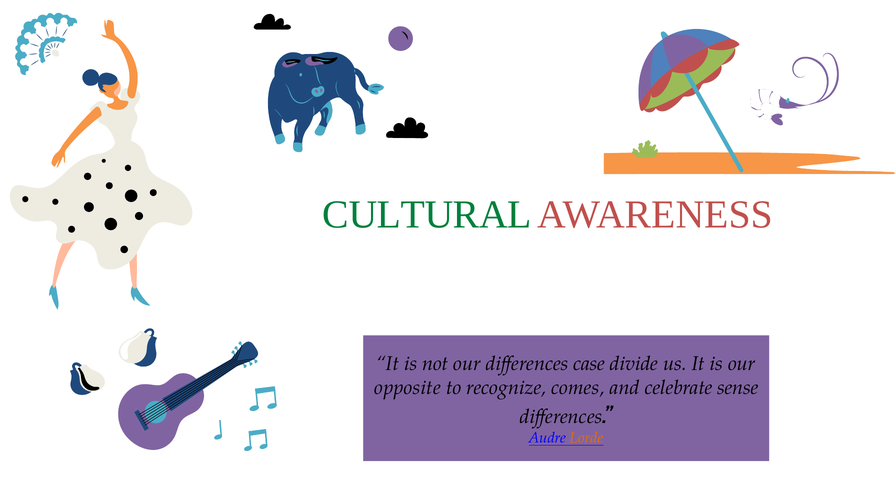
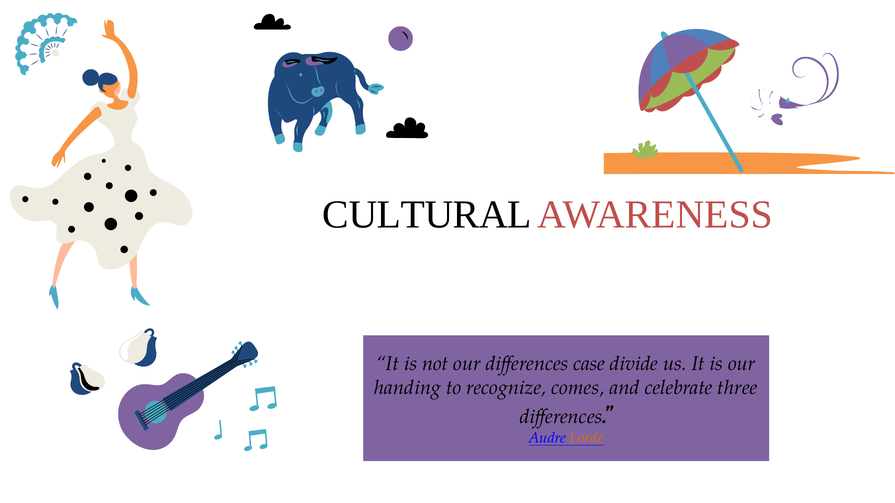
CULTURAL colour: green -> black (427, 215)
opposite: opposite -> handing (408, 388)
sense: sense -> three (738, 388)
